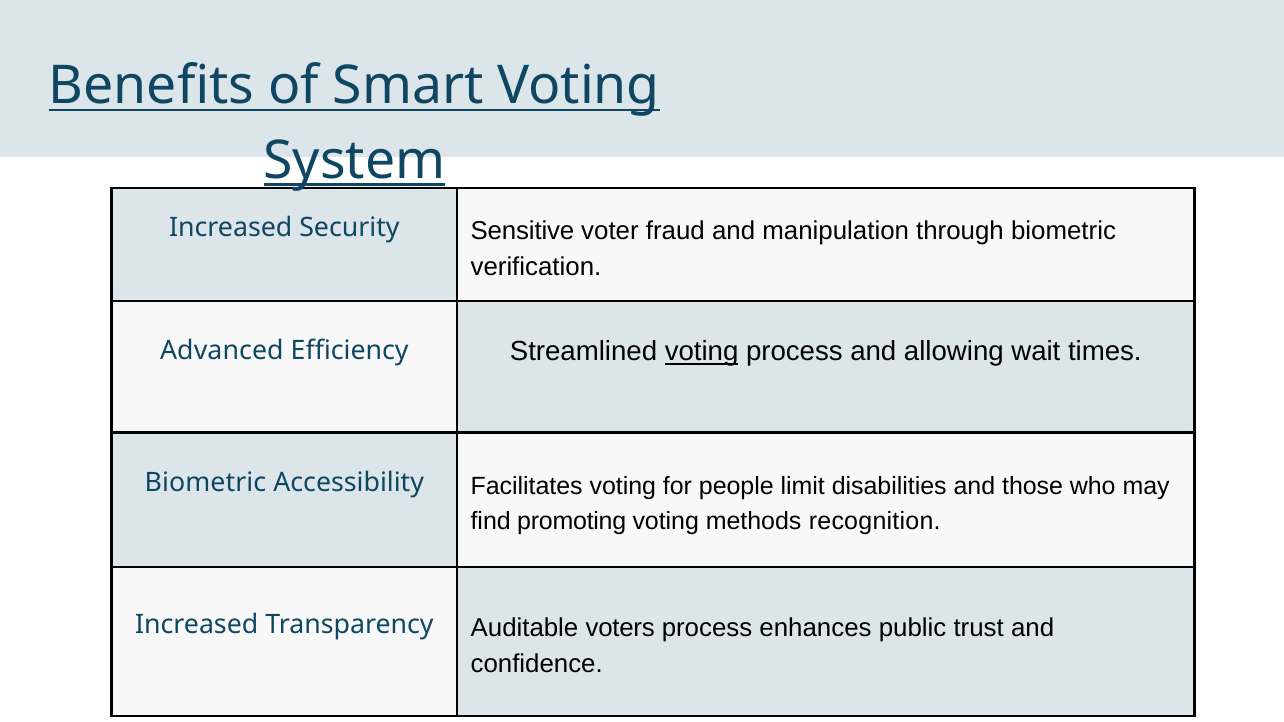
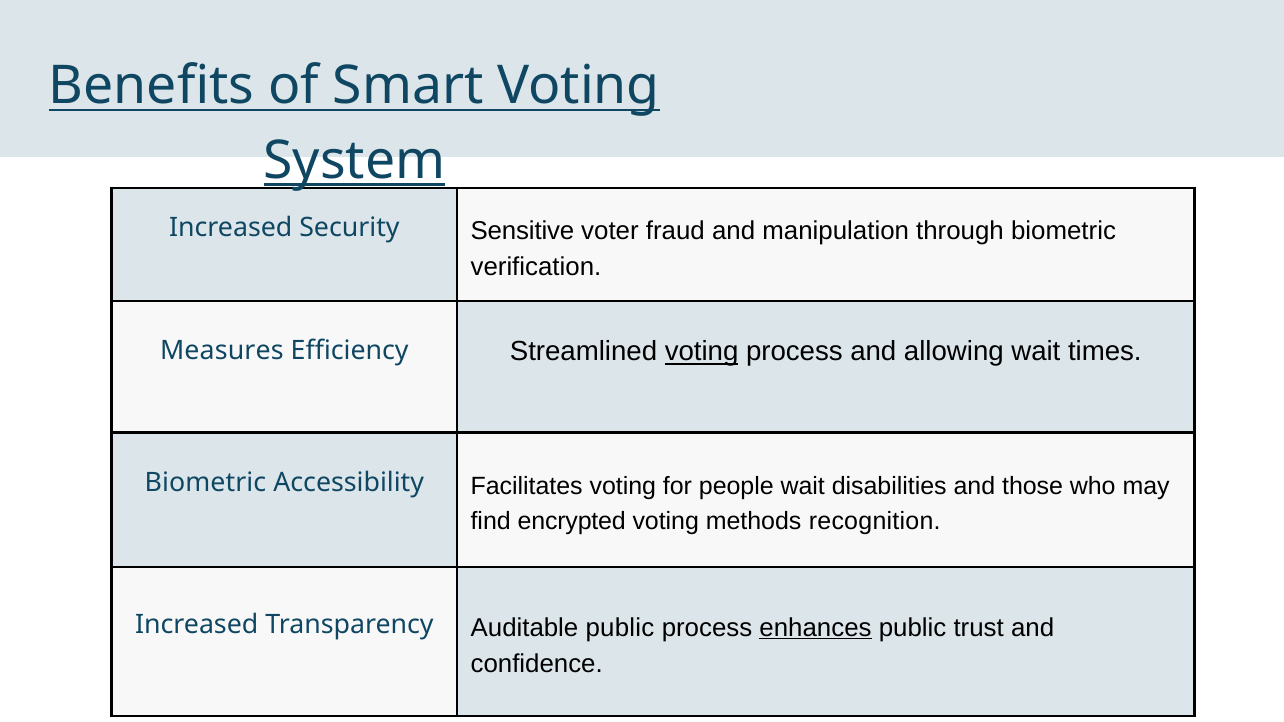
Advanced: Advanced -> Measures (222, 350)
people limit: limit -> wait (803, 486)
promoting: promoting -> encrypted (572, 521)
Auditable voters: voters -> public (620, 628)
enhances underline: none -> present (816, 628)
